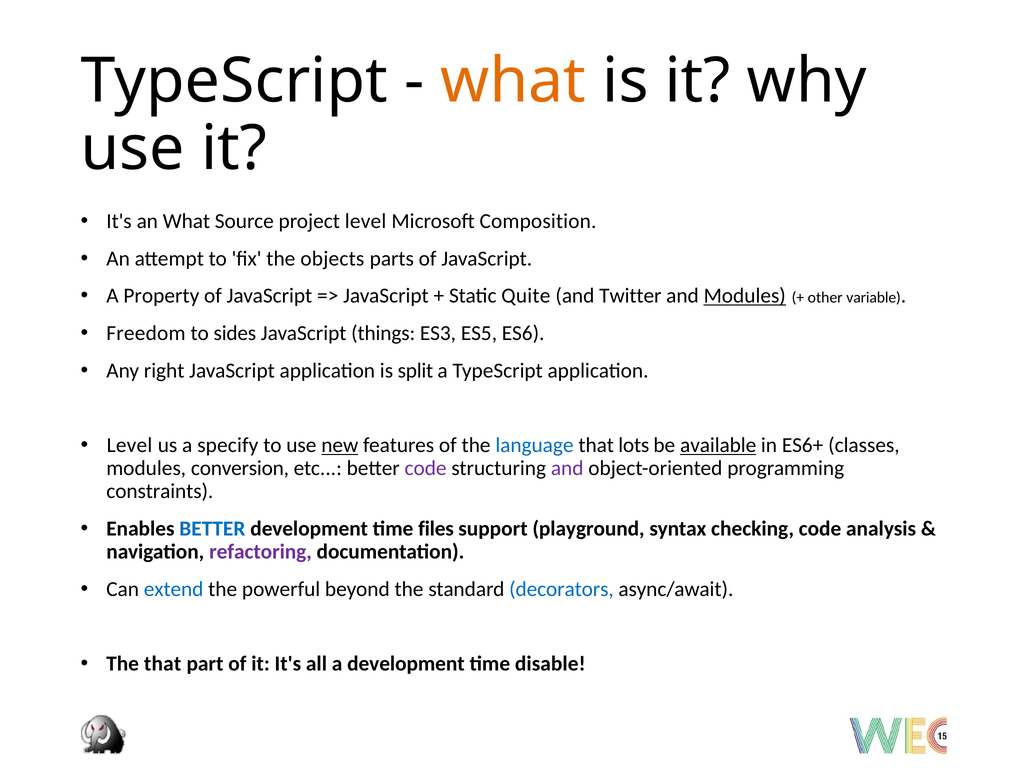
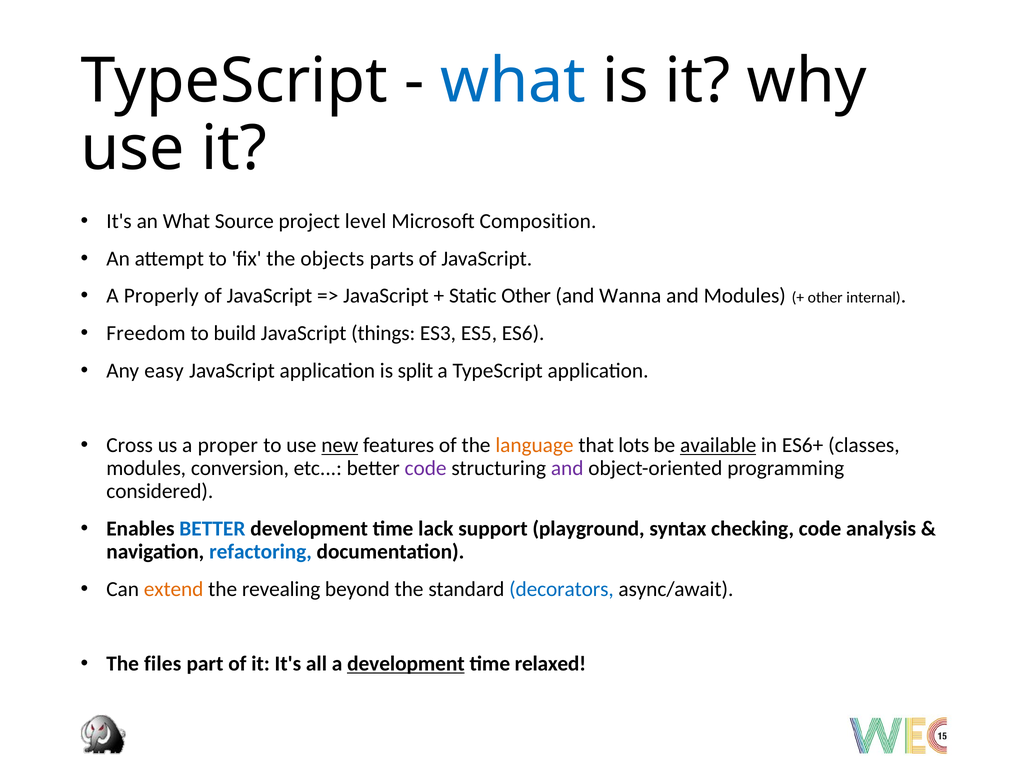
what colour: orange -> blue (513, 81)
Property: Property -> Properly (161, 296)
Static Quite: Quite -> Other (526, 296)
Twitter: Twitter -> Wanna (630, 296)
Modules underline: present -> none (745, 296)
variable: variable -> internal (873, 298)
sides: sides -> build (235, 333)
right: right -> easy (164, 370)
Level: Level -> Cross (130, 445)
specify: specify -> proper (228, 445)
language colour: blue -> orange (534, 445)
constraints: constraints -> considered (160, 491)
files: files -> lack (436, 529)
refactoring colour: purple -> blue (260, 552)
extend colour: blue -> orange (174, 589)
powerful: powerful -> revealing (281, 589)
The that: that -> files (163, 664)
development underline: none -> present (406, 664)
disable: disable -> relaxed (550, 664)
